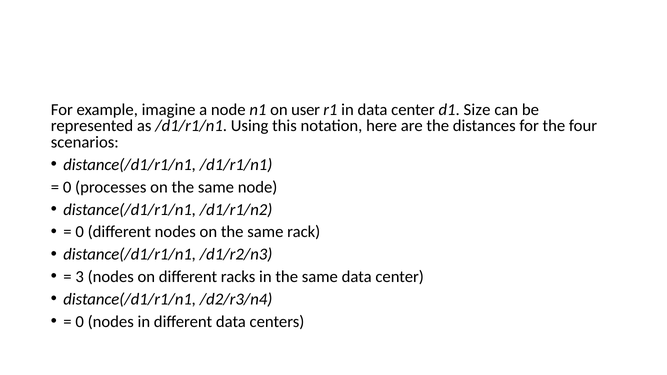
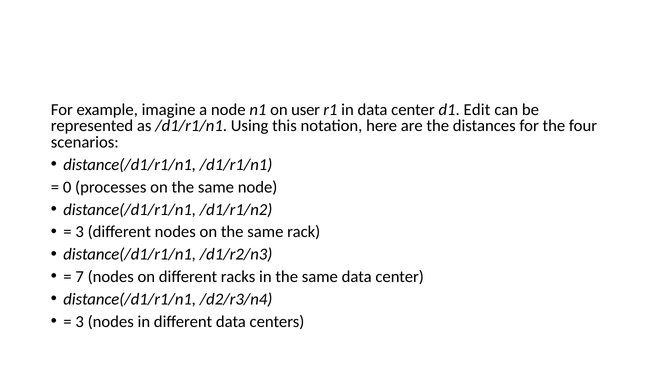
Size: Size -> Edit (477, 110)
0: 0 -> 3 (80, 232)
3: 3 -> 7 (80, 277)
0: 0 -> 3 (80, 322)
